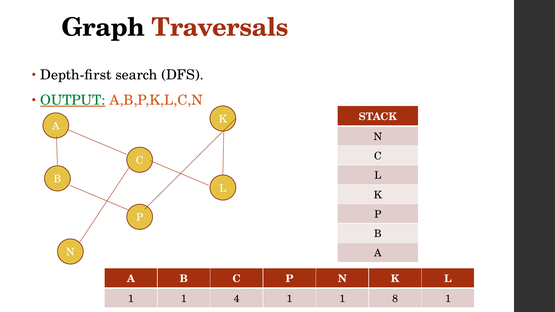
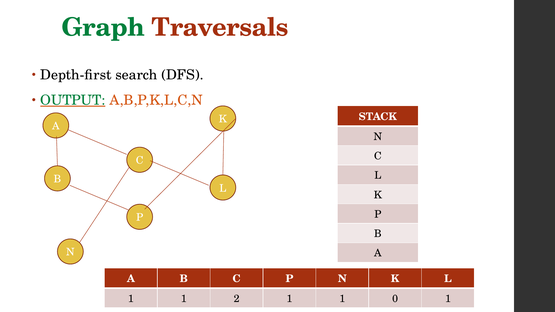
Graph colour: black -> green (103, 28)
4: 4 -> 2 (237, 299)
8: 8 -> 0 (395, 299)
